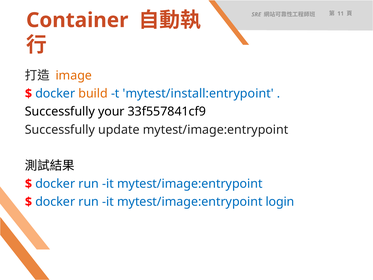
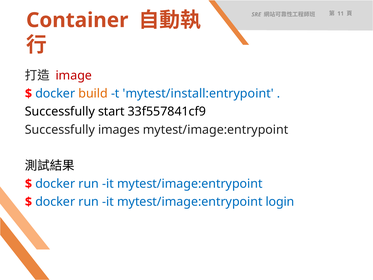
image colour: orange -> red (74, 75)
your: your -> start (111, 112)
update: update -> images (119, 130)
